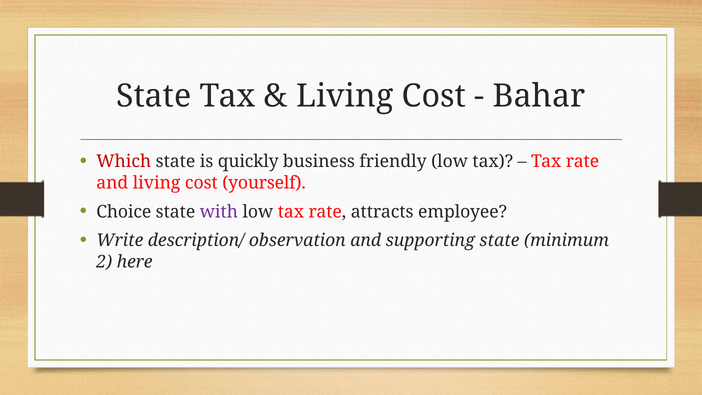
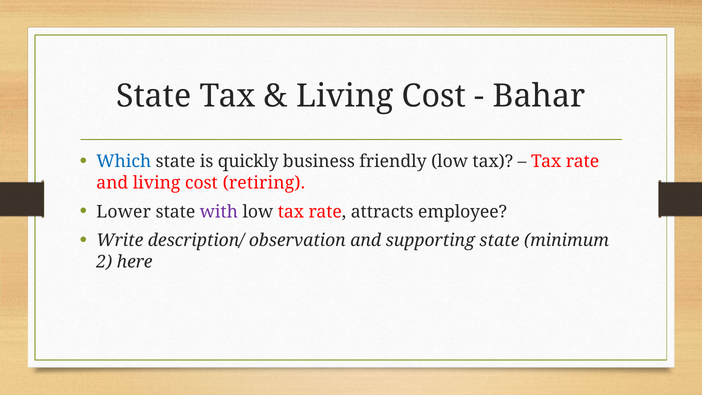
Which colour: red -> blue (124, 162)
yourself: yourself -> retiring (264, 183)
Choice: Choice -> Lower (124, 212)
